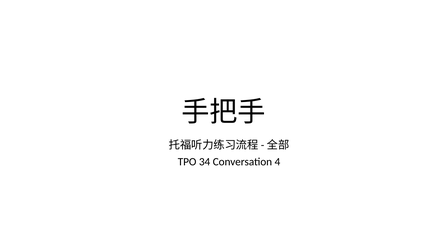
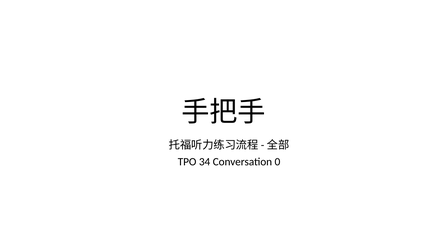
4: 4 -> 0 (277, 162)
